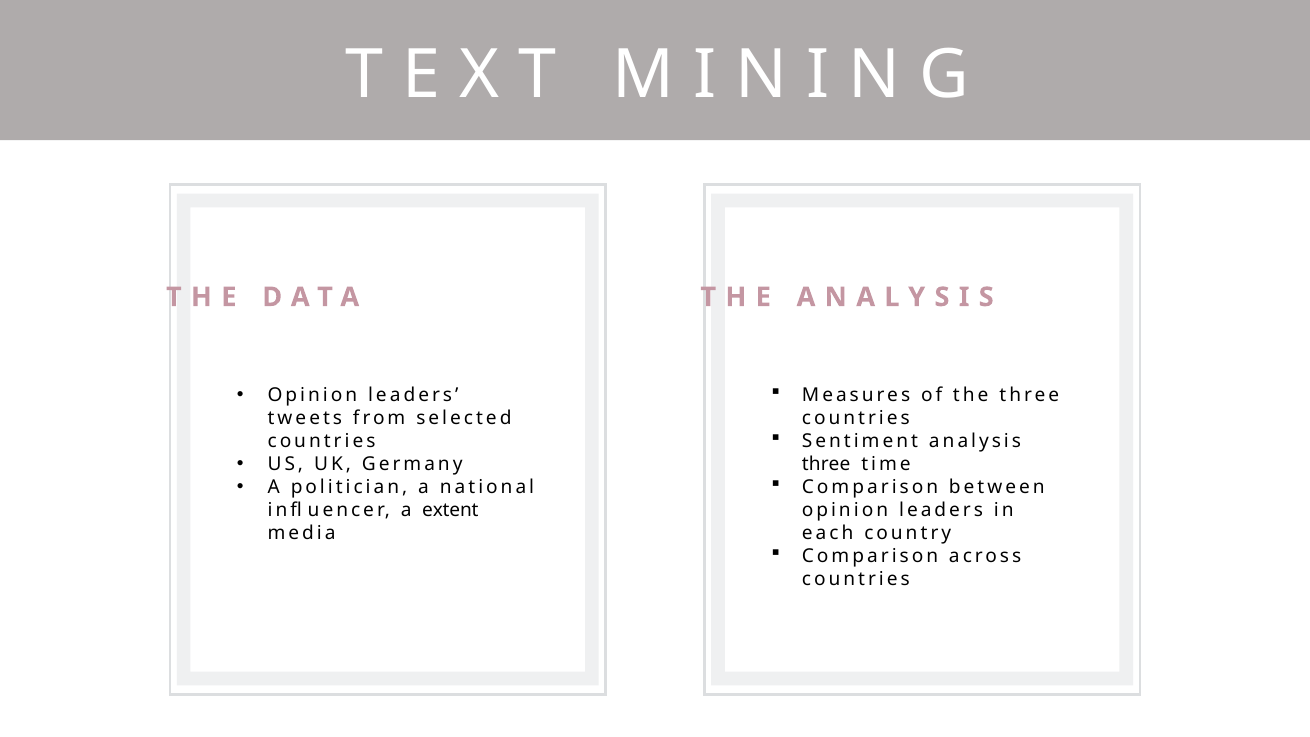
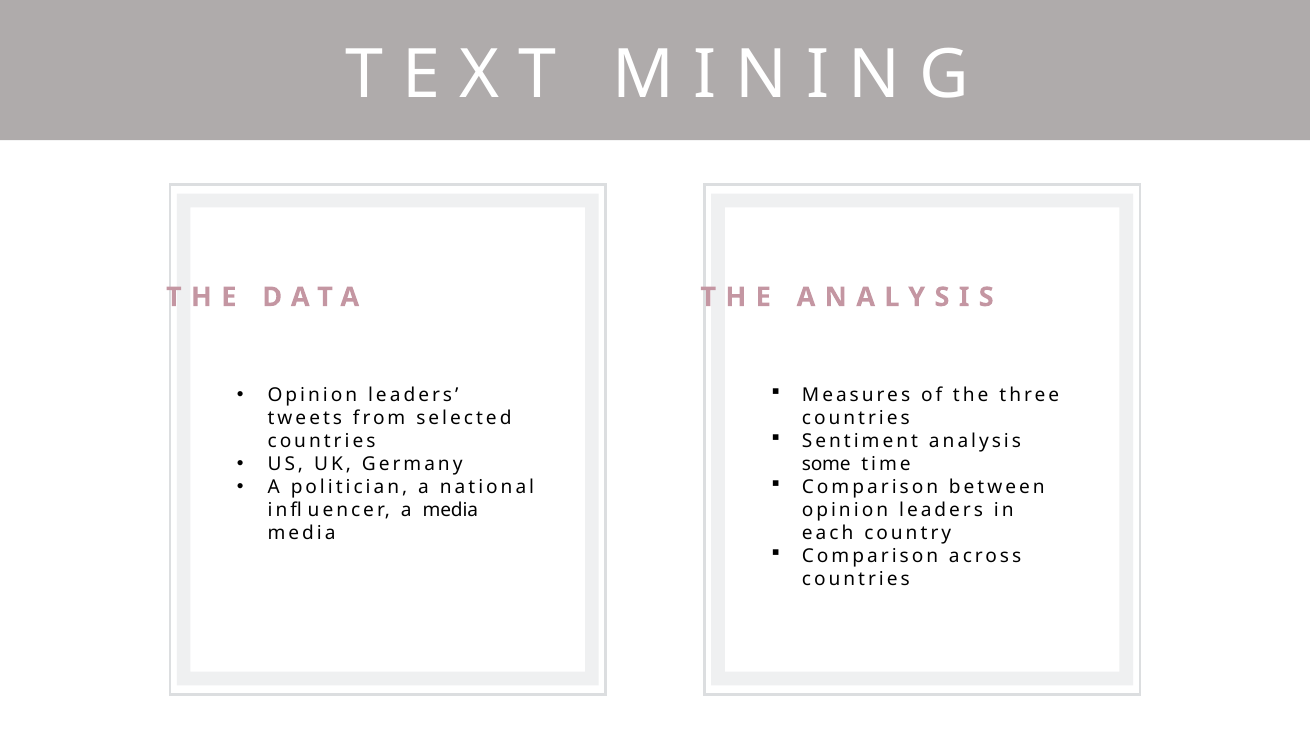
three: three -> some (826, 464)
a extent: extent -> media (450, 510)
